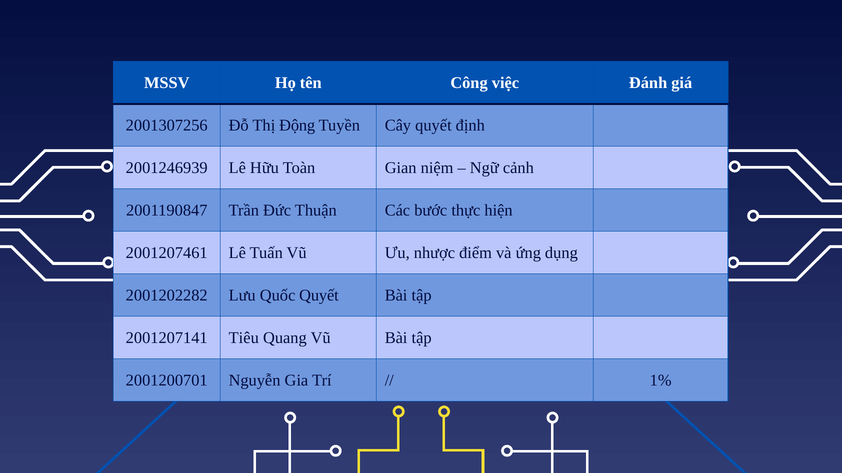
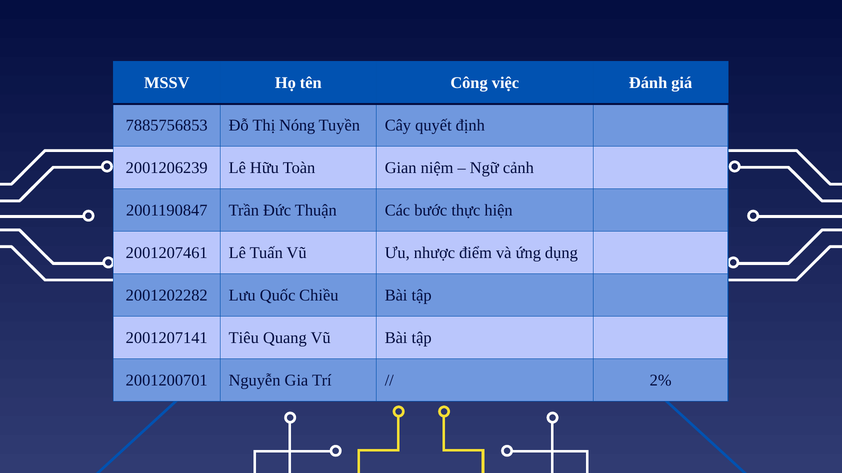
2001307256: 2001307256 -> 7885756853 (167, 125)
Động: Động -> Nóng (297, 125)
2001246939: 2001246939 -> 2001206239 (167, 168)
Quốc Quyết: Quyết -> Chiều (319, 296)
1%: 1% -> 2% (661, 381)
